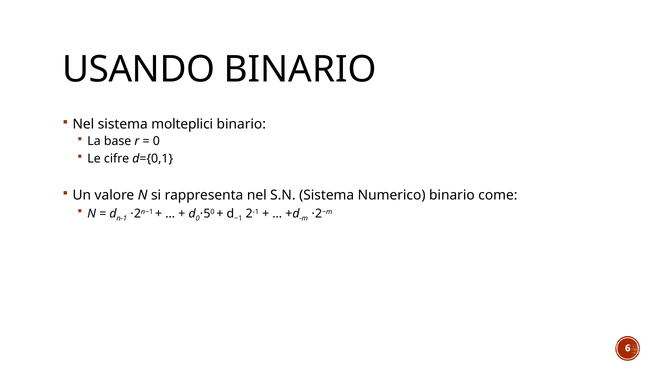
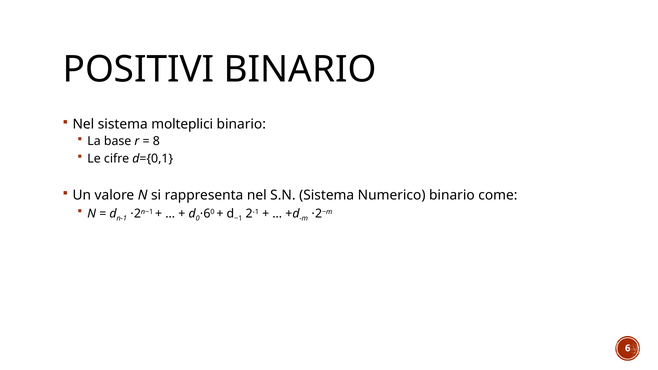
USANDO: USANDO -> POSITIVI (138, 69)
0: 0 -> 8 (156, 141)
5: 5 -> 6 (207, 214)
